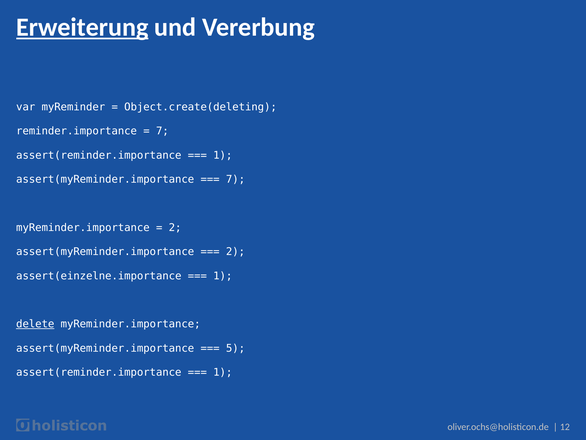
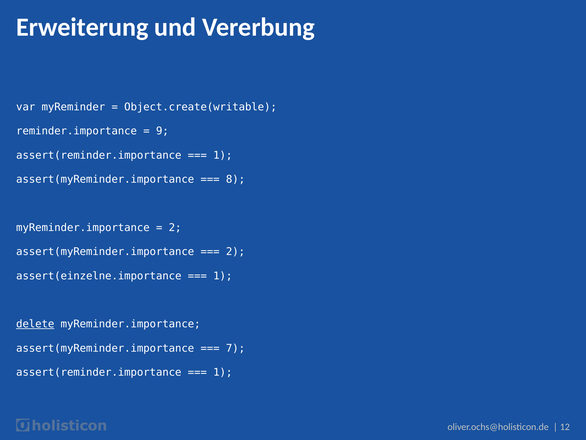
Erweiterung underline: present -> none (82, 27)
Object.create(deleting: Object.create(deleting -> Object.create(writable (201, 107)
7: 7 -> 9 (162, 131)
7: 7 -> 8 (235, 179)
5: 5 -> 7 (235, 348)
